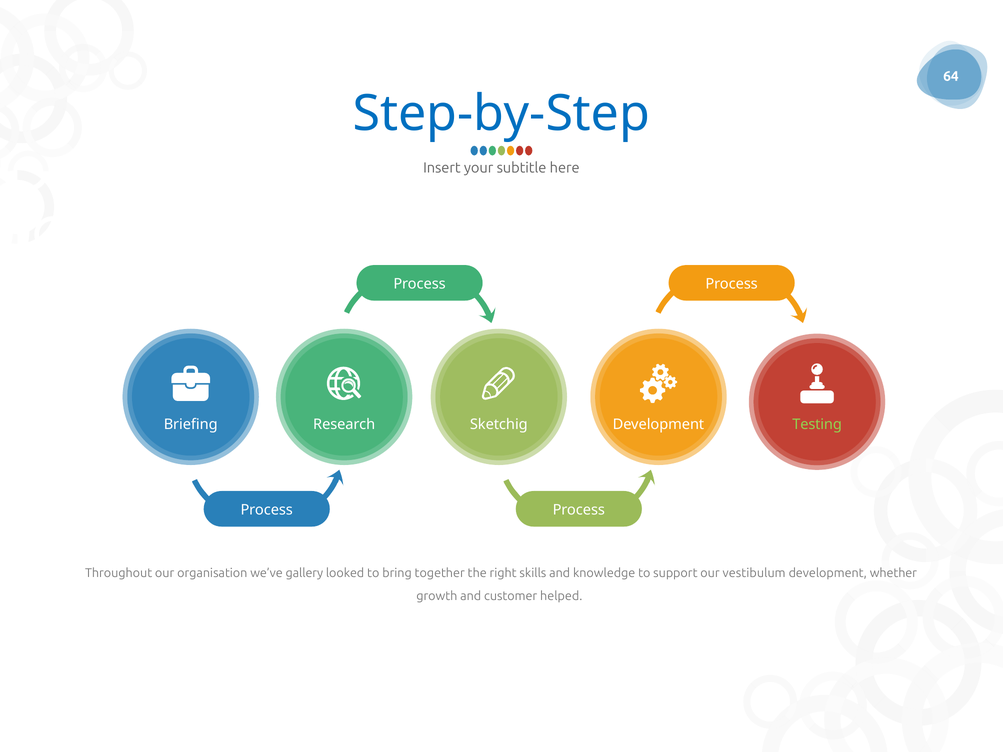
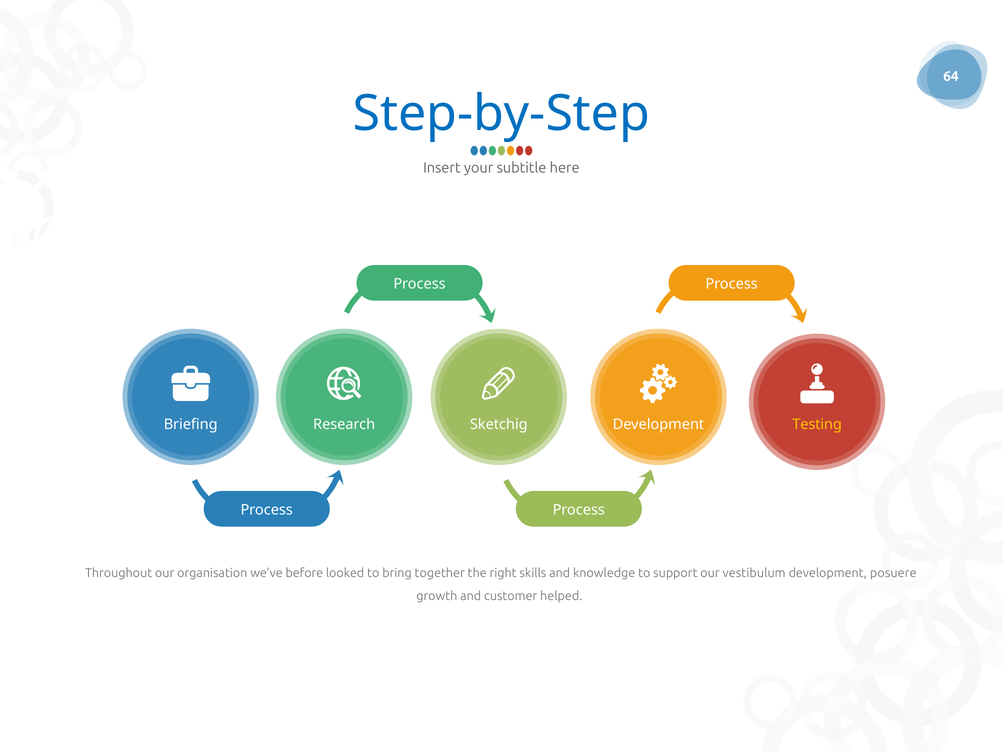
Testing colour: light green -> yellow (817, 425)
gallery: gallery -> before (304, 574)
whether: whether -> posuere (893, 574)
